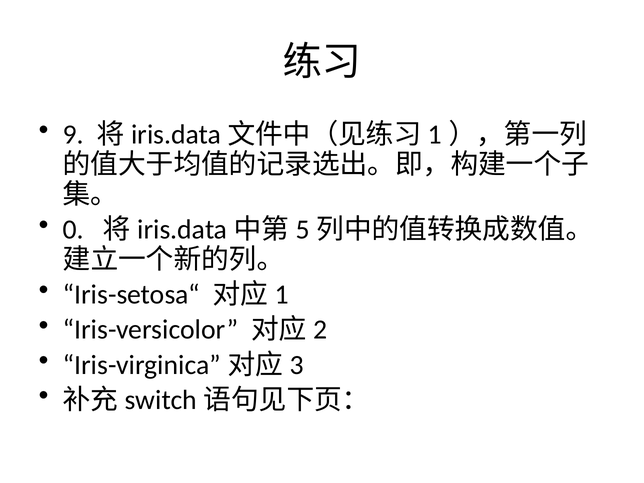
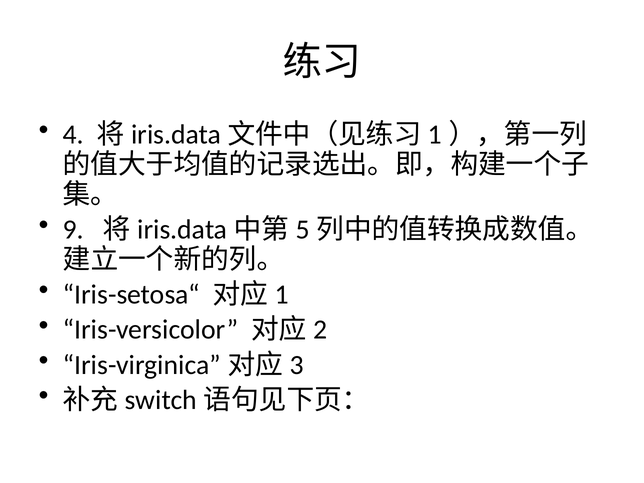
9: 9 -> 4 (73, 135)
0: 0 -> 9 (73, 230)
